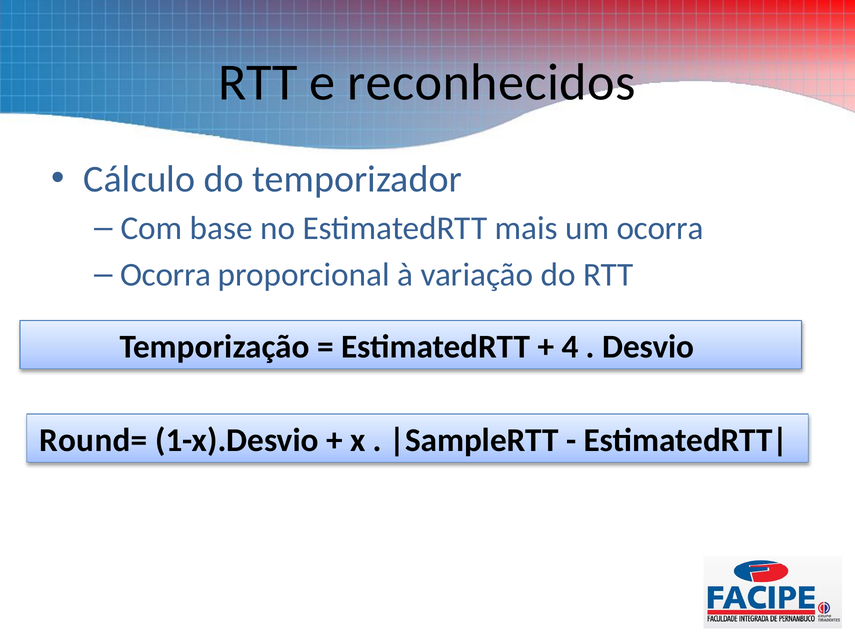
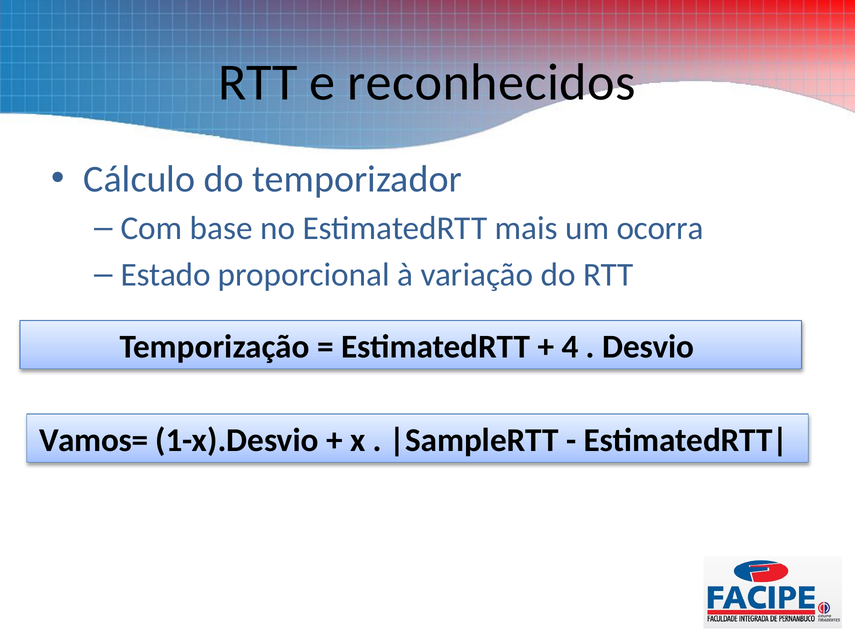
Ocorra: Ocorra -> Estado (166, 275)
Round=: Round= -> Vamos= (94, 441)
